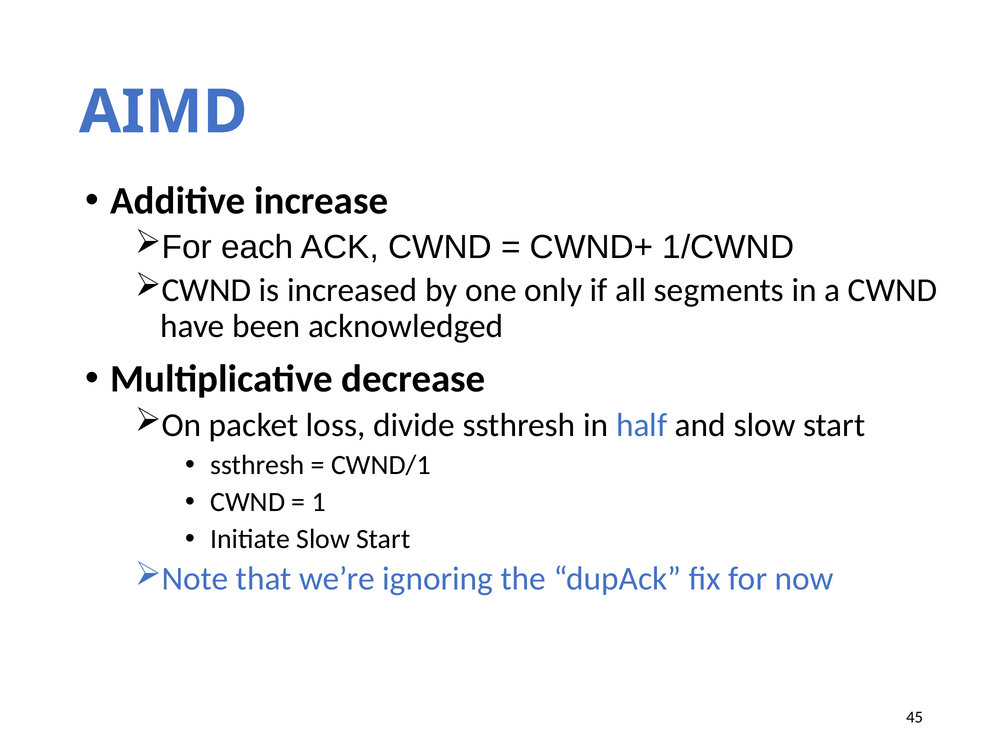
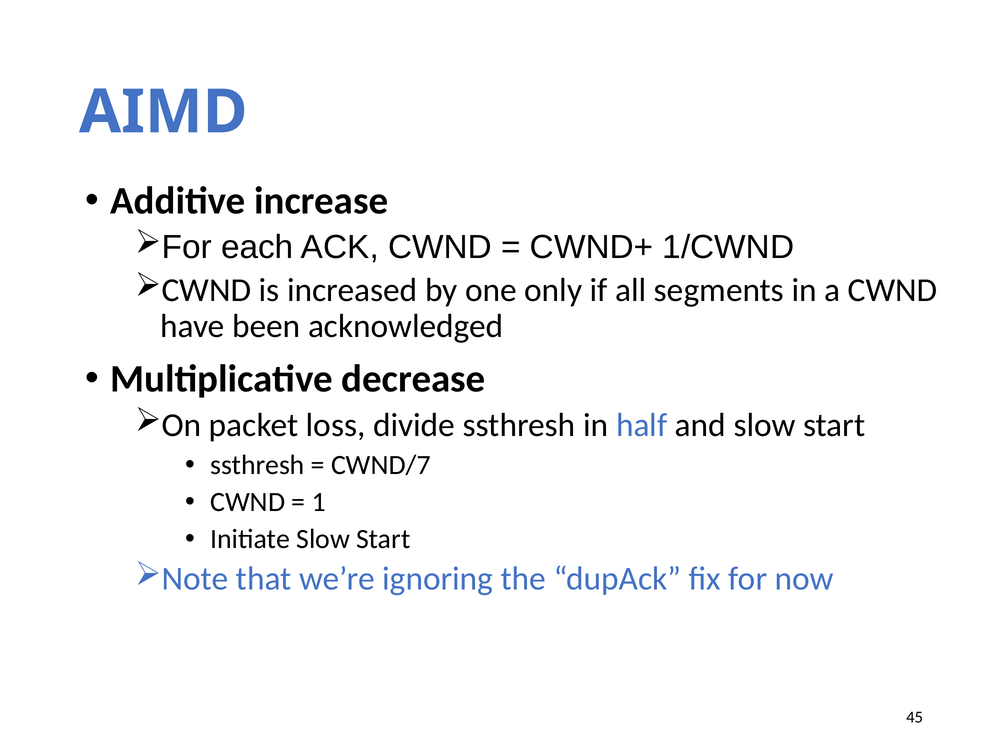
CWND/1: CWND/1 -> CWND/7 (381, 465)
